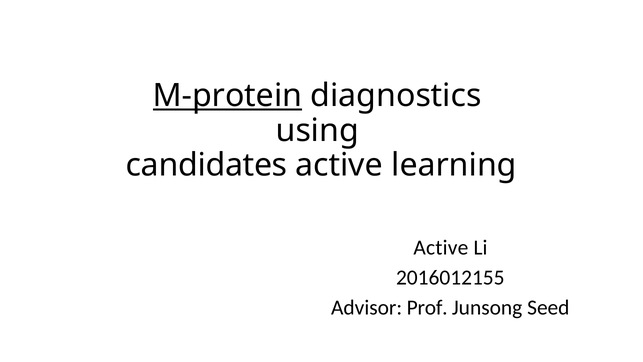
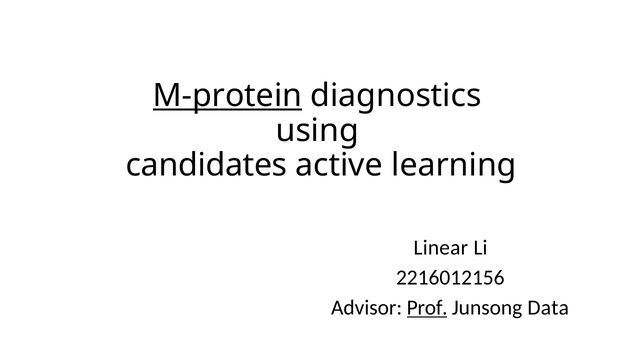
Active: Active -> Linear (441, 248)
2016012155: 2016012155 -> 2216012156 (450, 278)
Prof underline: none -> present (427, 307)
Seed: Seed -> Data (548, 307)
